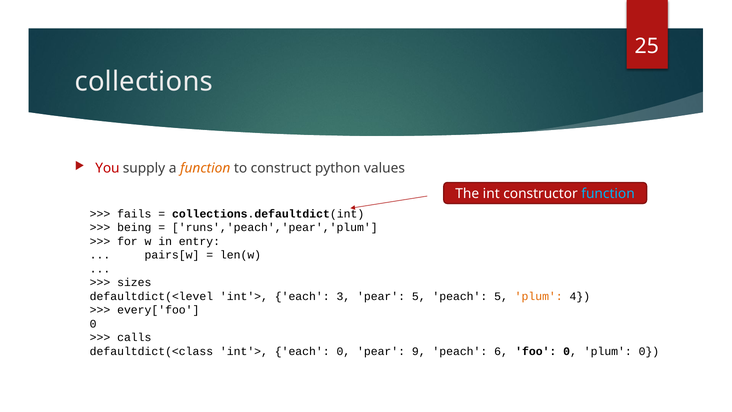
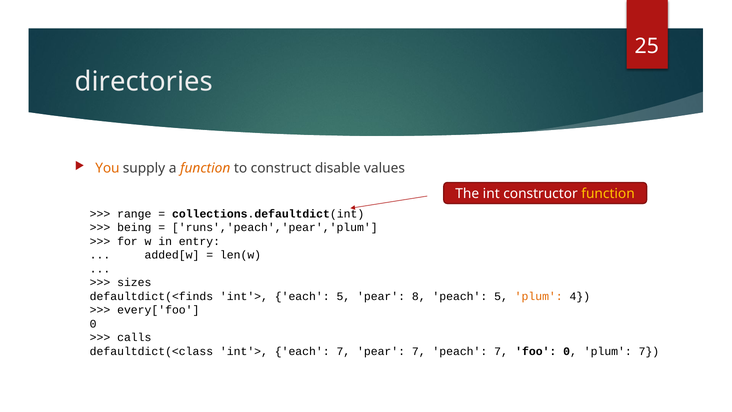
collections: collections -> directories (144, 82)
You colour: red -> orange (107, 168)
python: python -> disable (338, 168)
function colour: light blue -> yellow (608, 194)
fails: fails -> range (134, 214)
pairs[w: pairs[w -> added[w (172, 255)
defaultdict(<level: defaultdict(<level -> defaultdict(<finds (151, 296)
each 3: 3 -> 5 (343, 296)
pear 5: 5 -> 8 (419, 296)
each 0: 0 -> 7 (343, 351)
pear 9: 9 -> 7 (419, 351)
peach 6: 6 -> 7 (501, 351)
plum 0: 0 -> 7 (649, 351)
